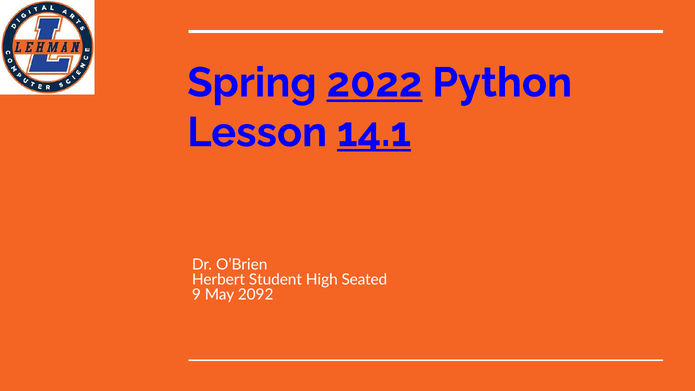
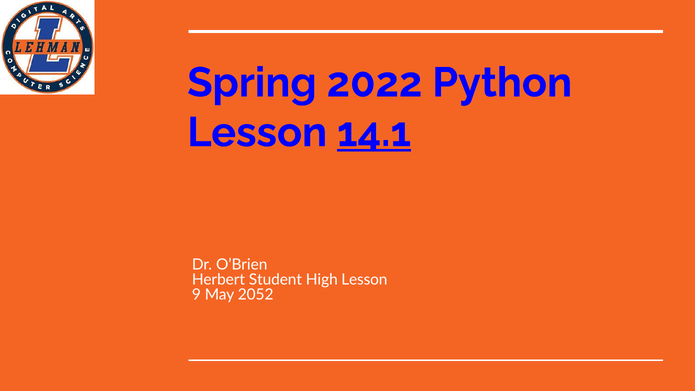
2022 underline: present -> none (374, 83)
High Seated: Seated -> Lesson (364, 280)
2092: 2092 -> 2052 (256, 294)
